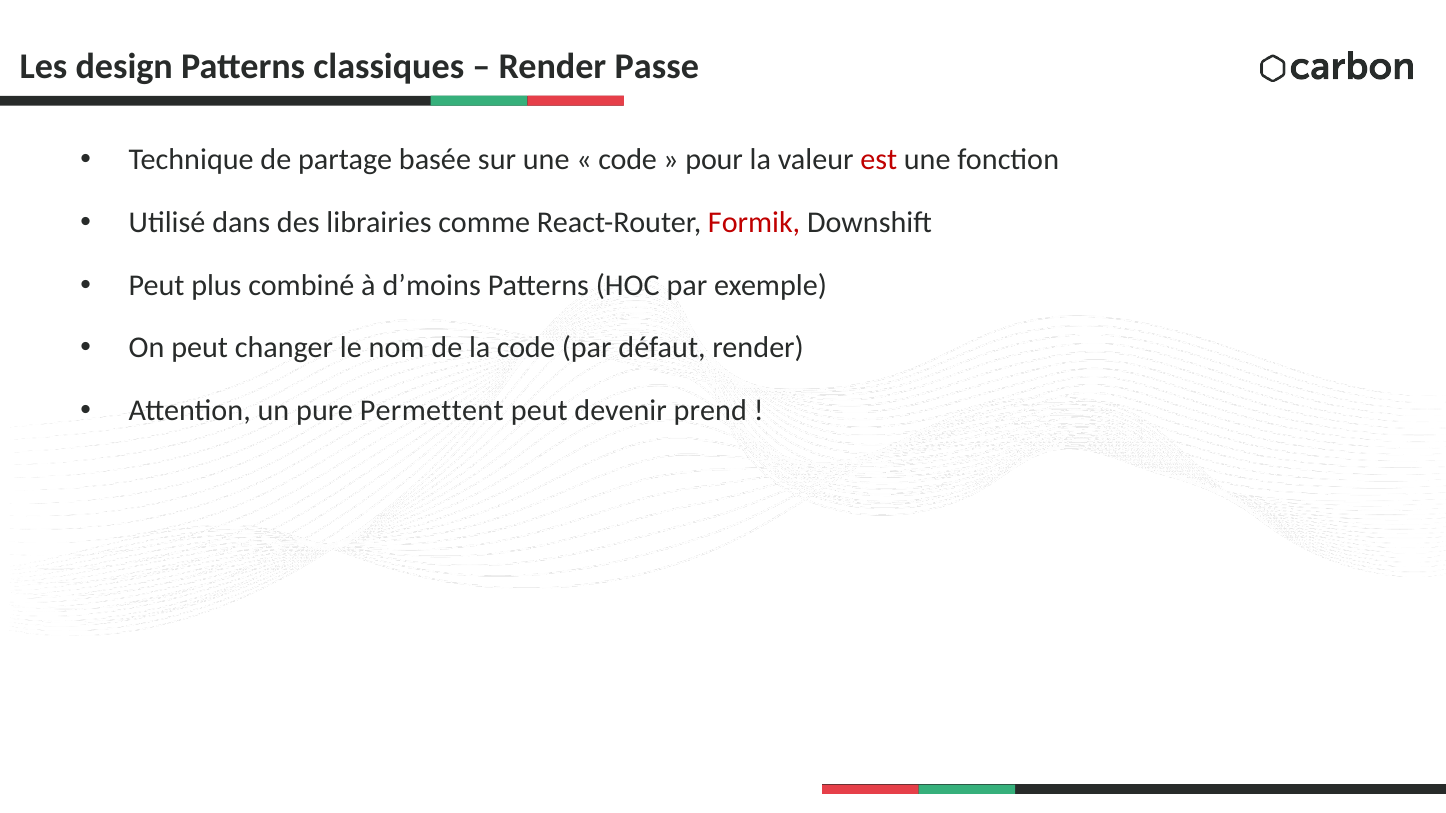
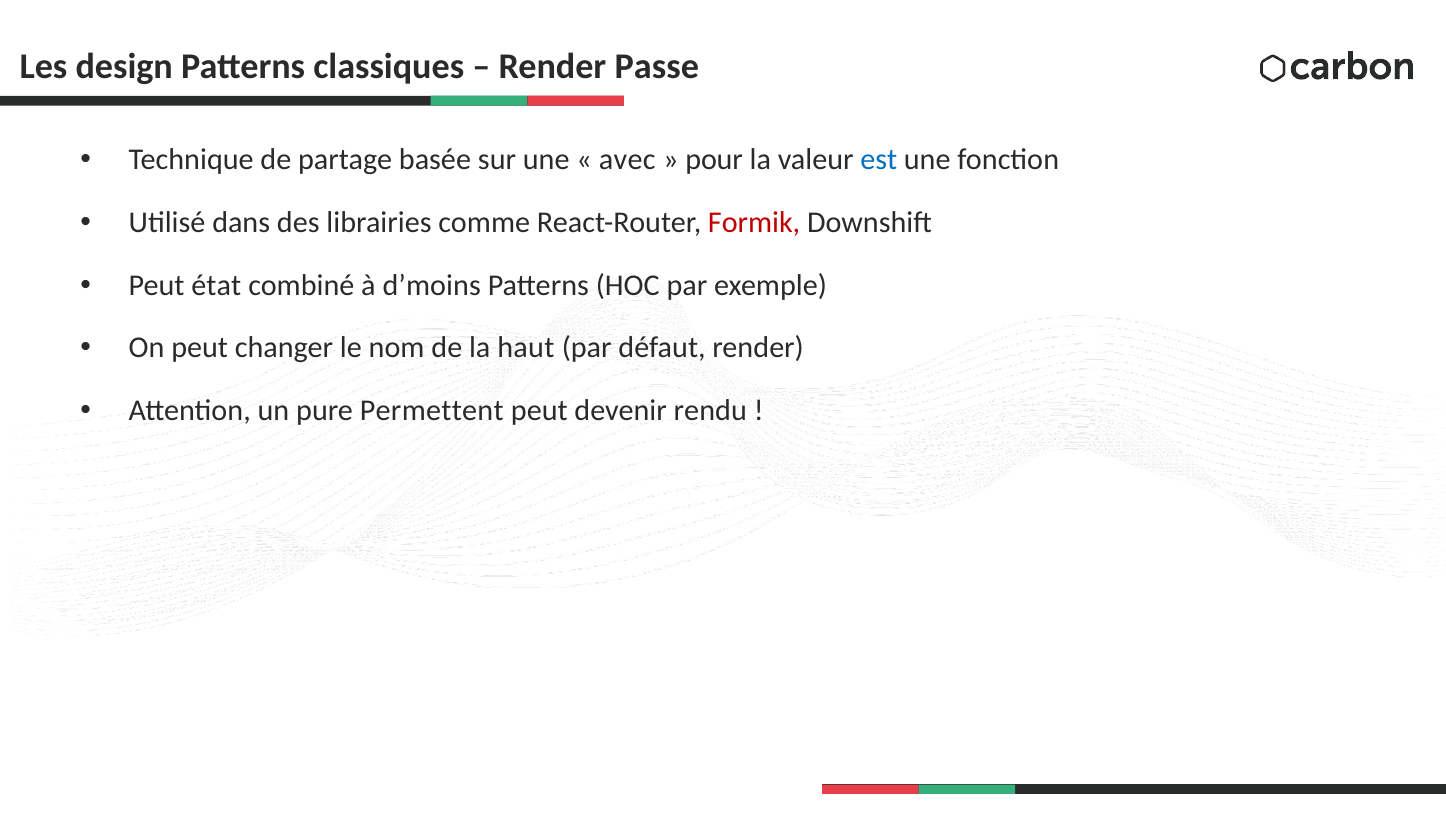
code: code -> avec (627, 160)
est colour: red -> blue (879, 160)
plus: plus -> état (216, 285)
la code: code -> haut (526, 348)
prend: prend -> rendu (710, 411)
